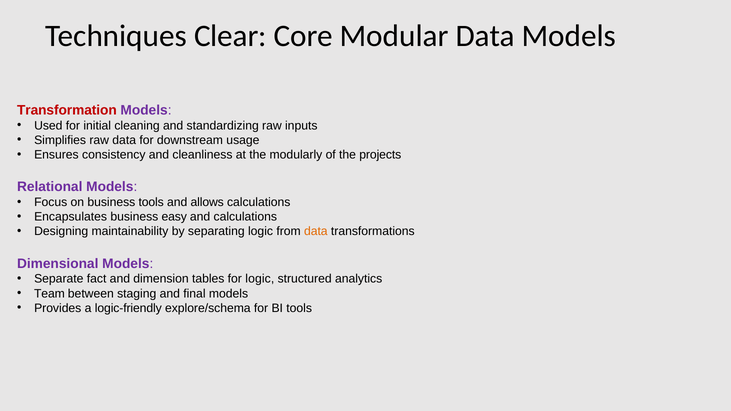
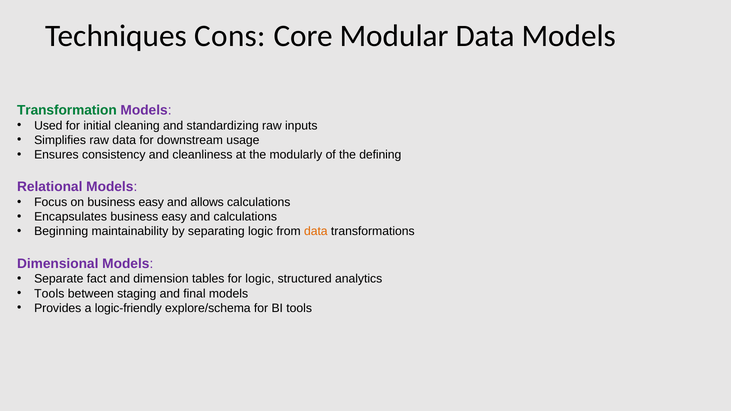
Clear: Clear -> Cons (230, 36)
Transformation colour: red -> green (67, 110)
projects: projects -> defining (380, 155)
on business tools: tools -> easy (151, 202)
Designing: Designing -> Beginning (61, 232)
Team: Team -> Tools (49, 294)
